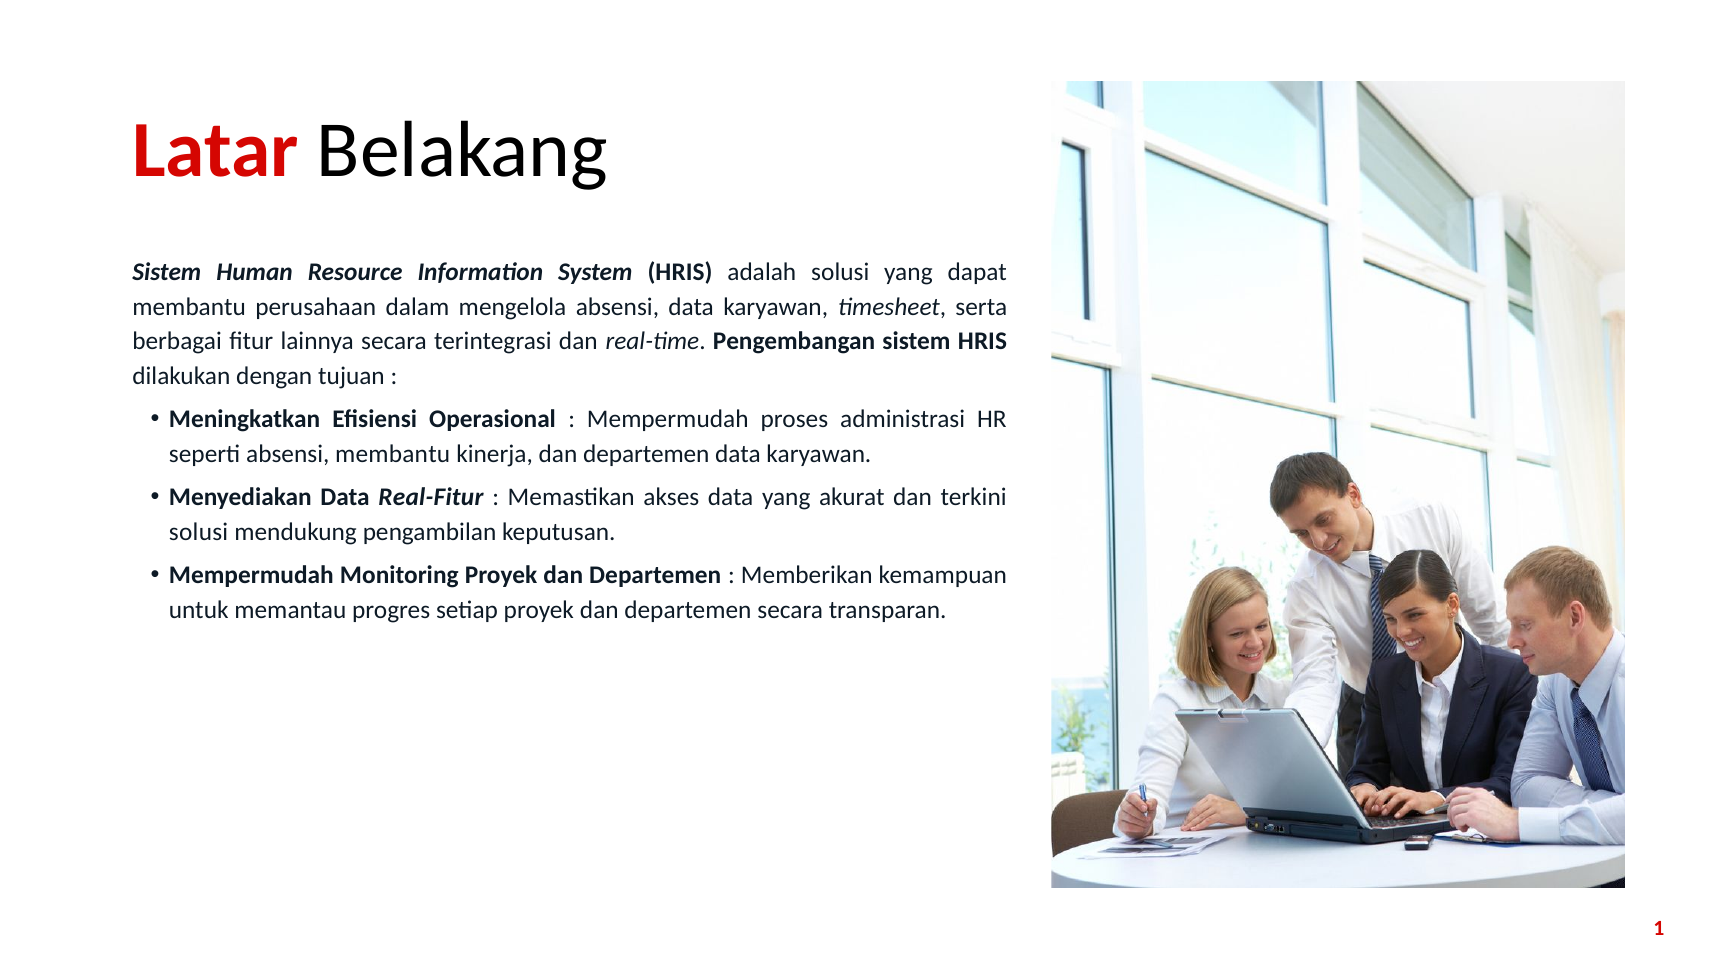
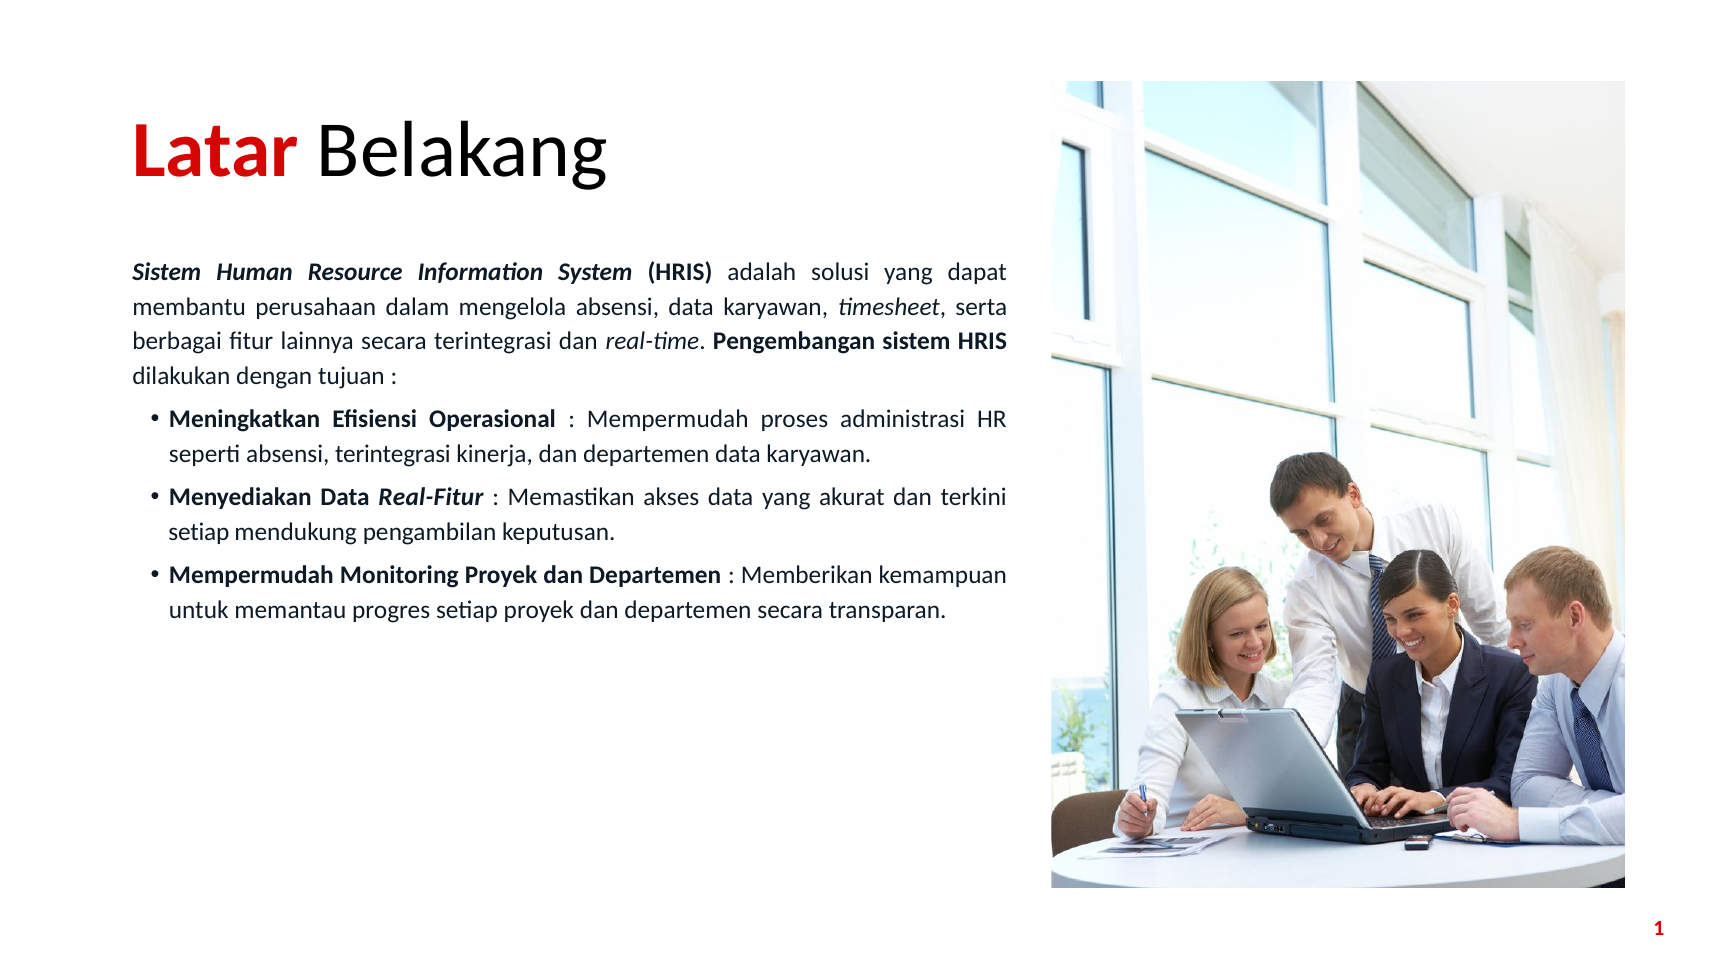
absensi membantu: membantu -> terintegrasi (393, 454)
solusi: solusi -> setiap (199, 532)
